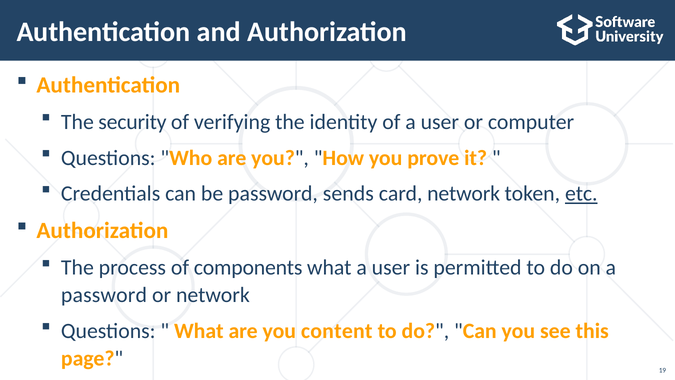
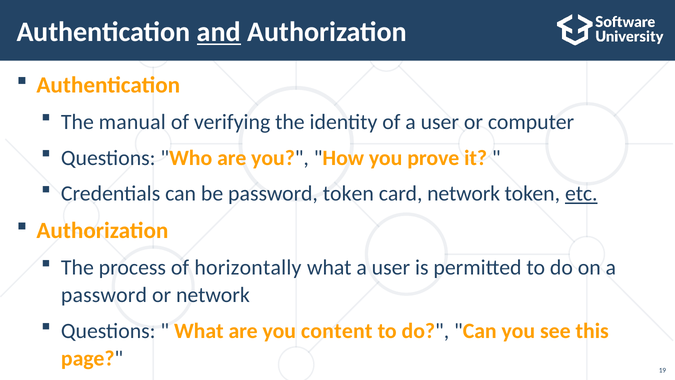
and underline: none -> present (219, 32)
security: security -> manual (132, 122)
password sends: sends -> token (348, 194)
components: components -> horizontally (248, 267)
